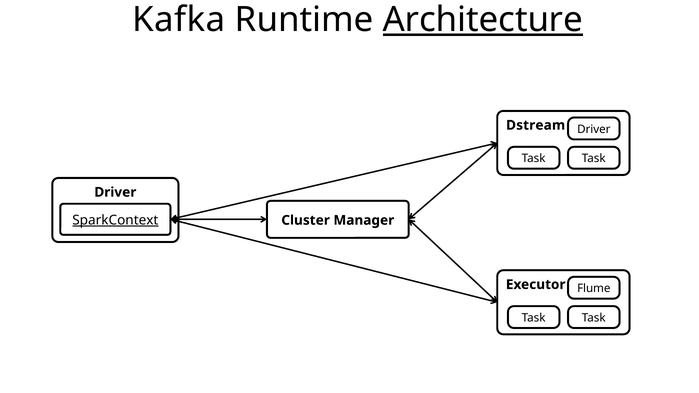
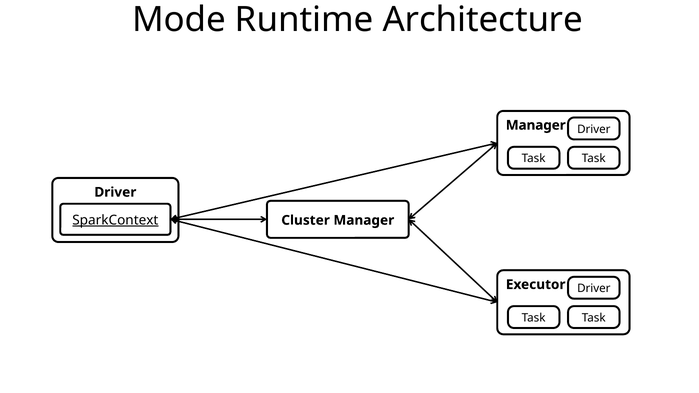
Kafka: Kafka -> Mode (179, 20)
Architecture underline: present -> none (483, 20)
Dstream: Dstream -> Manager (536, 125)
Flume: Flume -> Driver (594, 289)
